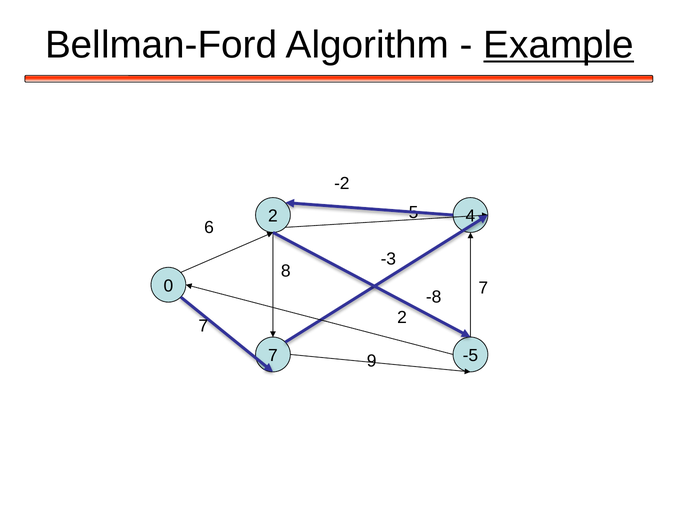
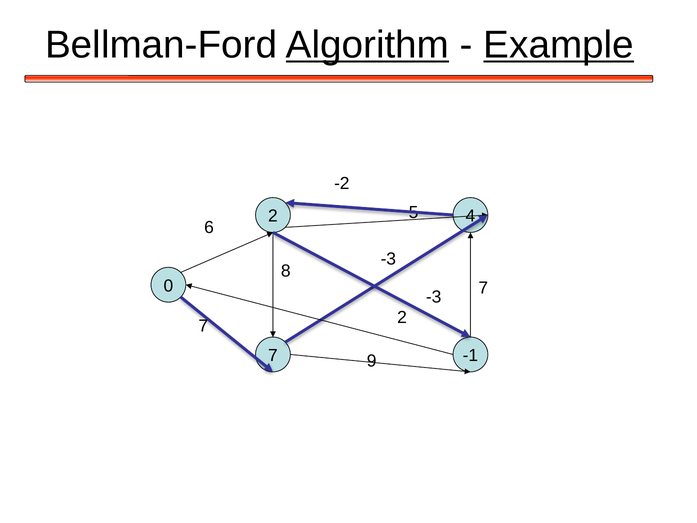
Algorithm underline: none -> present (367, 45)
-8: -8 -> -3 (434, 297)
-5: -5 -> -1 (470, 355)
